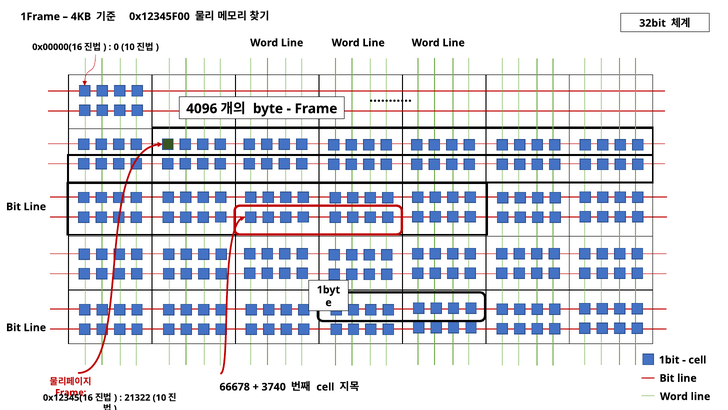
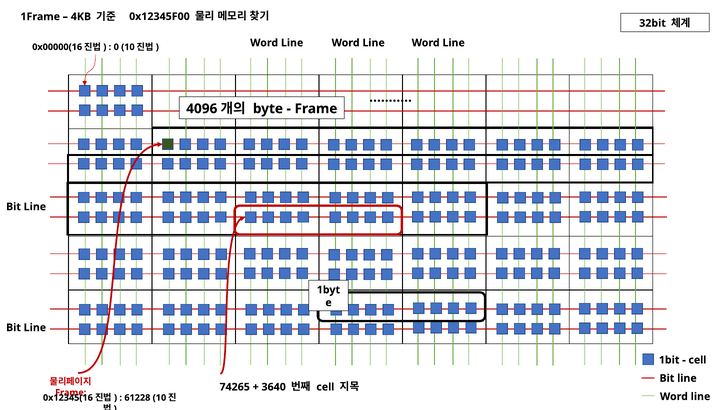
66678: 66678 -> 74265 (235, 386)
3740: 3740 -> 3640 (274, 386)
21322: 21322 -> 61228 (137, 397)
